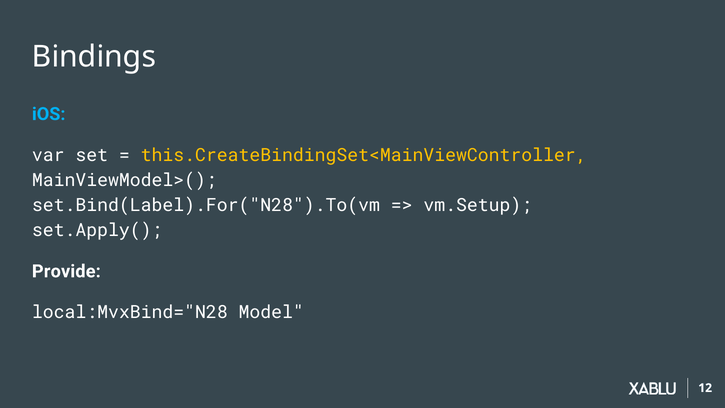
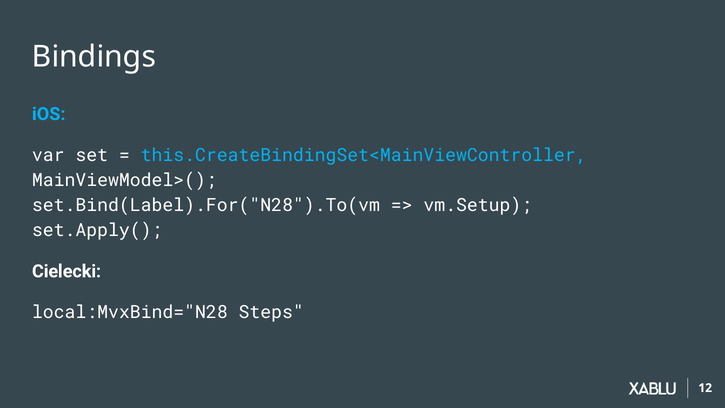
this.CreateBindingSet<MainViewController colour: yellow -> light blue (364, 155)
Provide: Provide -> Cielecki (67, 271)
Model: Model -> Steps (271, 312)
